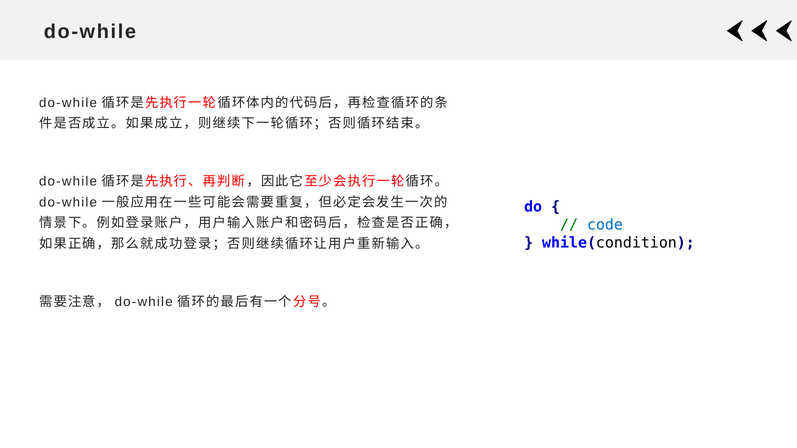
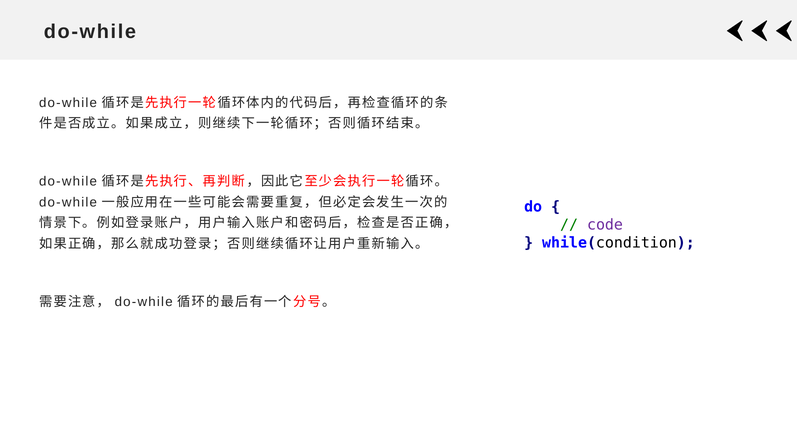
code colour: blue -> purple (605, 225)
